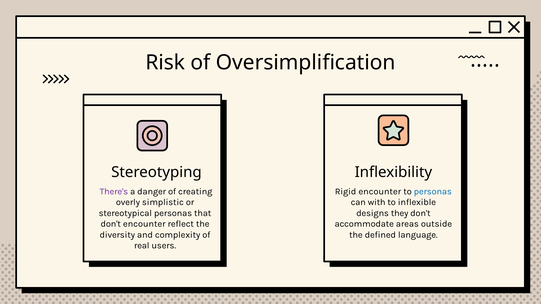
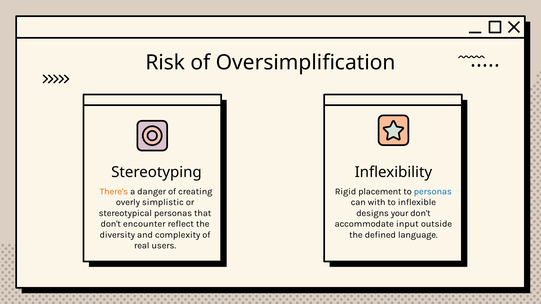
There's colour: purple -> orange (114, 192)
Rigid encounter: encounter -> placement (380, 192)
they: they -> your (400, 213)
areas: areas -> input (407, 224)
